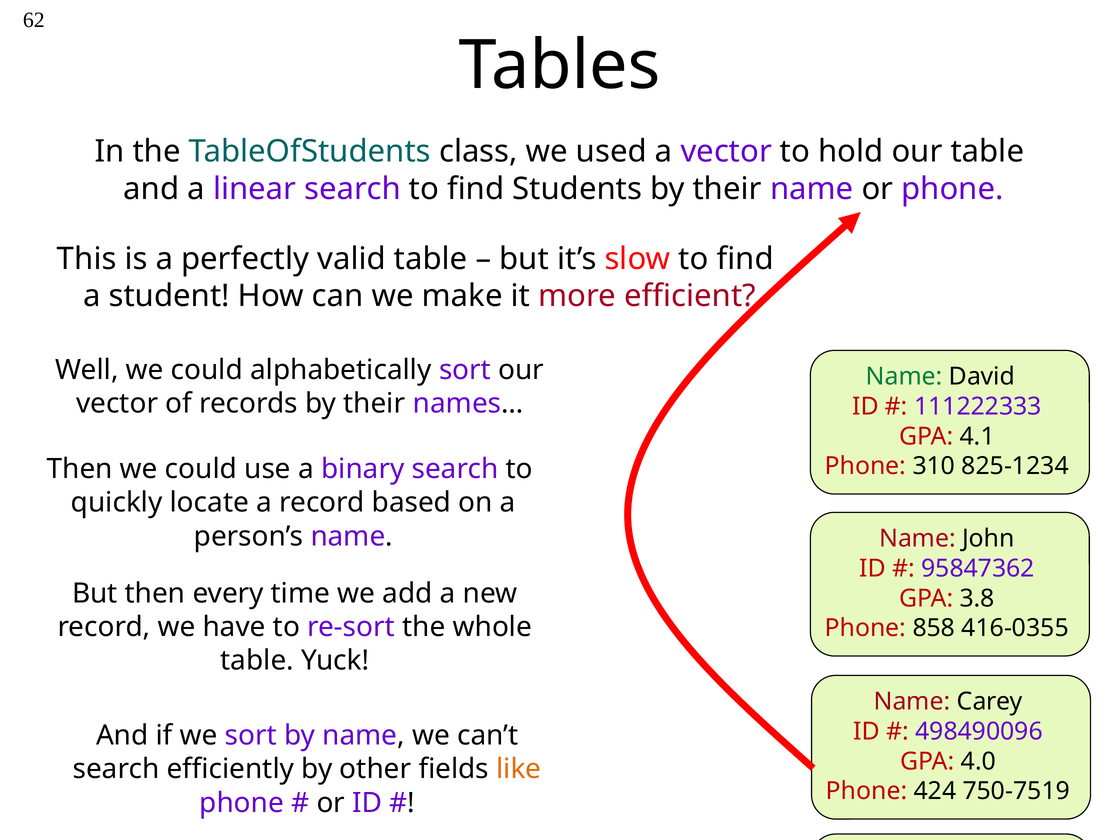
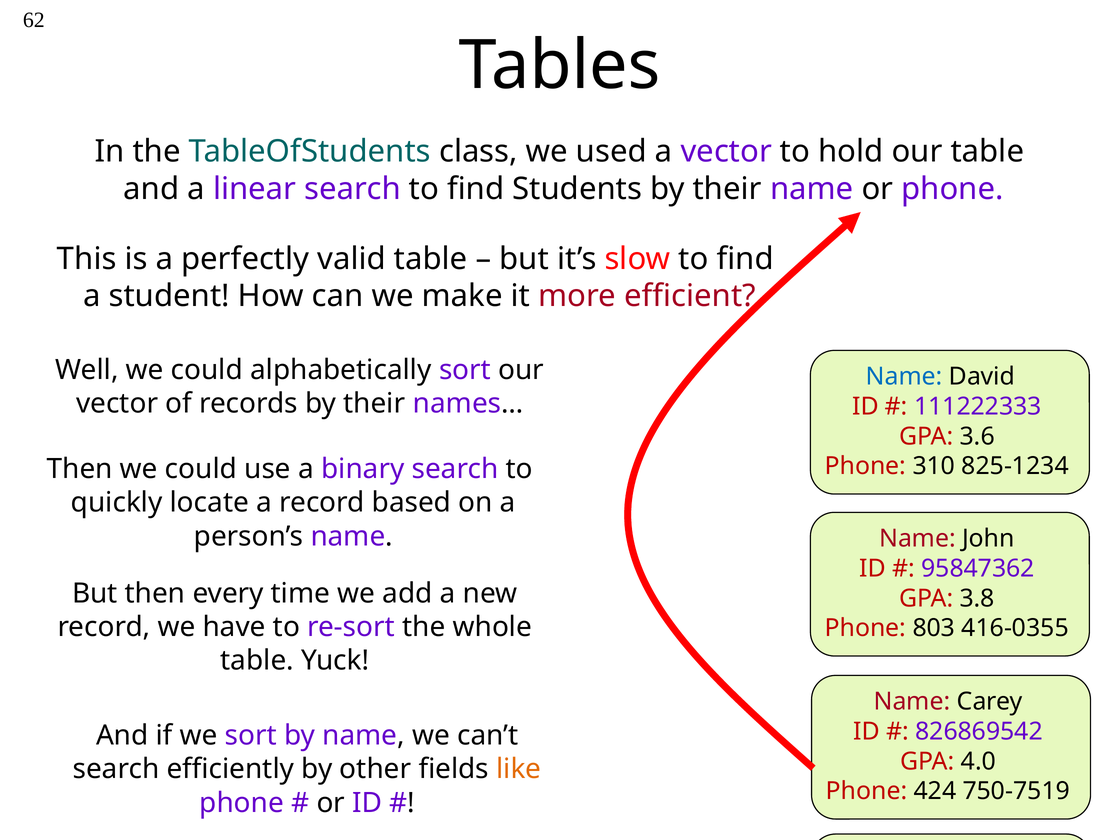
Name colour: green -> blue (904, 377)
4.1: 4.1 -> 3.6 (977, 436)
858: 858 -> 803 (934, 628)
498490096: 498490096 -> 826869542 (979, 731)
